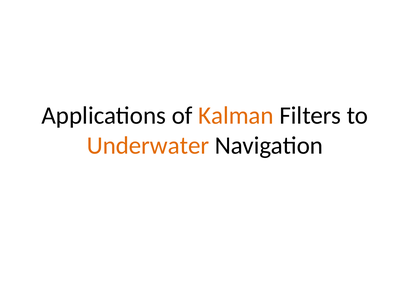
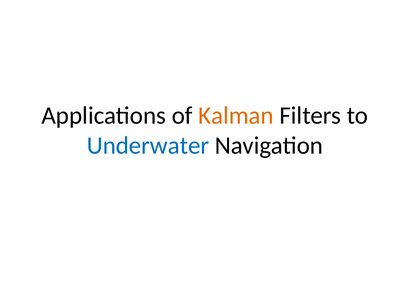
Underwater colour: orange -> blue (148, 145)
